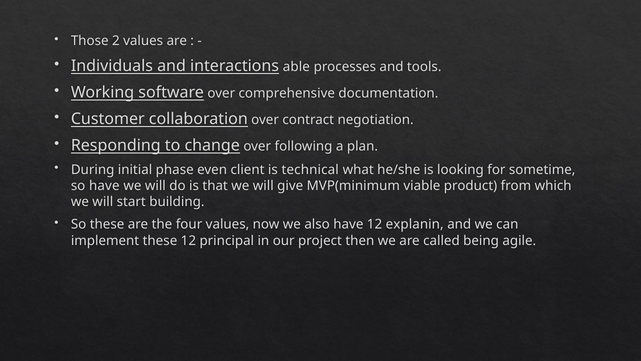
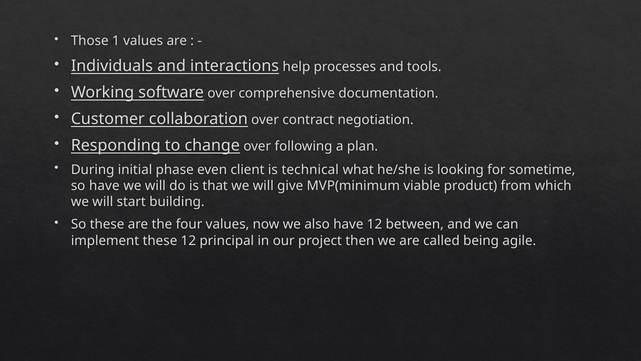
2: 2 -> 1 (116, 41)
able: able -> help (296, 67)
explanin: explanin -> between (415, 224)
